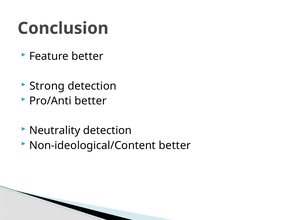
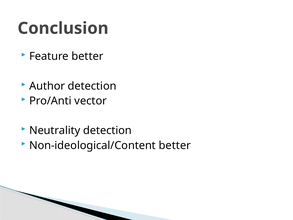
Strong: Strong -> Author (47, 86)
Pro/Anti better: better -> vector (91, 101)
